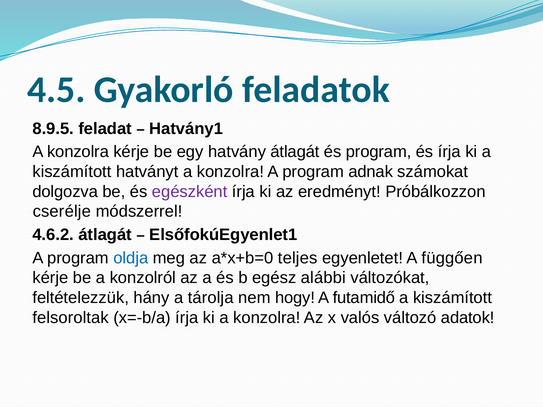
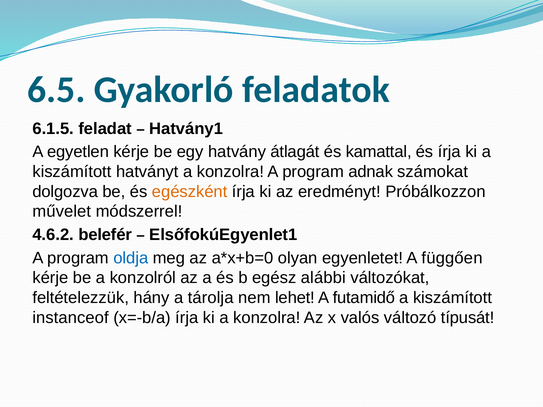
4.5: 4.5 -> 6.5 (56, 90)
8.9.5: 8.9.5 -> 6.1.5 (53, 129)
konzolra: konzolra -> egyetlen (78, 152)
és program: program -> kamattal (379, 152)
egészként colour: purple -> orange (190, 192)
cserélje: cserélje -> művelet (62, 212)
4.6.2 átlagát: átlagát -> belefér (105, 235)
teljes: teljes -> olyan (298, 258)
hogy: hogy -> lehet (295, 298)
felsoroltak: felsoroltak -> instanceof (71, 318)
adatok: adatok -> típusát (468, 318)
